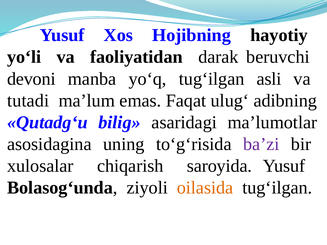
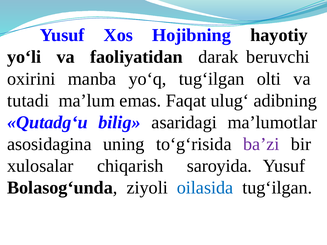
dеvoni: dеvoni -> oxirini (31, 79)
asli: asli -> olti (269, 79)
oilasida colour: orange -> blue (205, 188)
